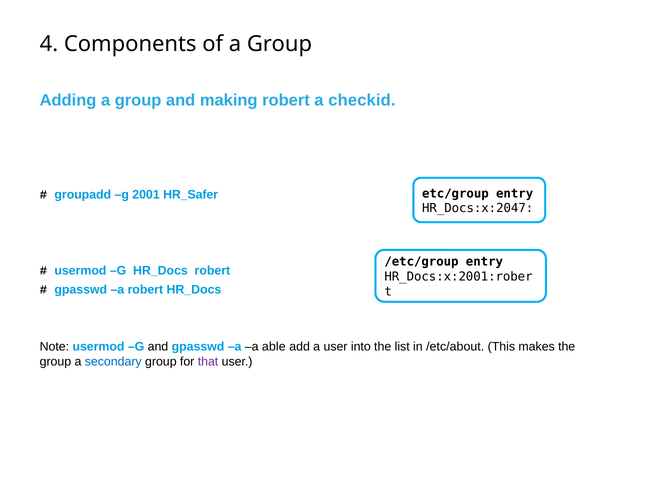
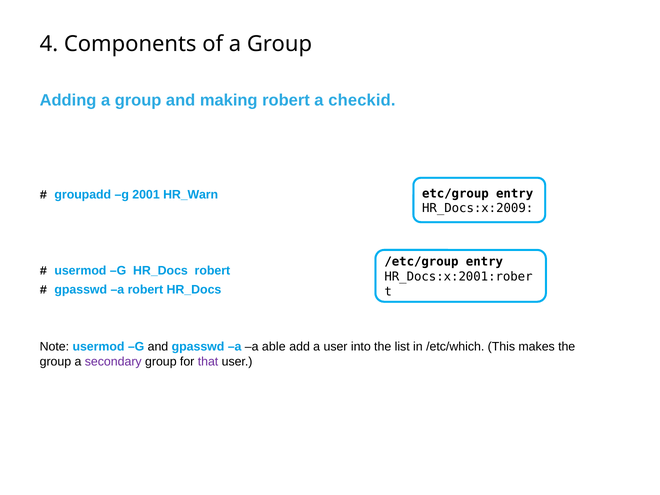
HR_Safer: HR_Safer -> HR_Warn (191, 195)
HR_Docs:x:2047: HR_Docs:x:2047 -> HR_Docs:x:2009 (478, 208)
/etc/about: /etc/about -> /etc/which (455, 347)
secondary colour: blue -> purple (113, 361)
